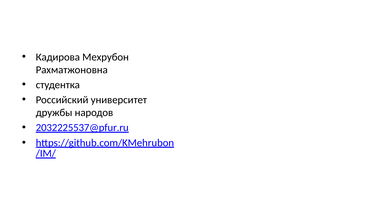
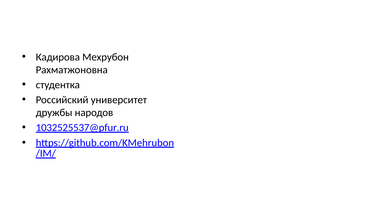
2032225537@pfur.ru: 2032225537@pfur.ru -> 1032525537@pfur.ru (82, 128)
